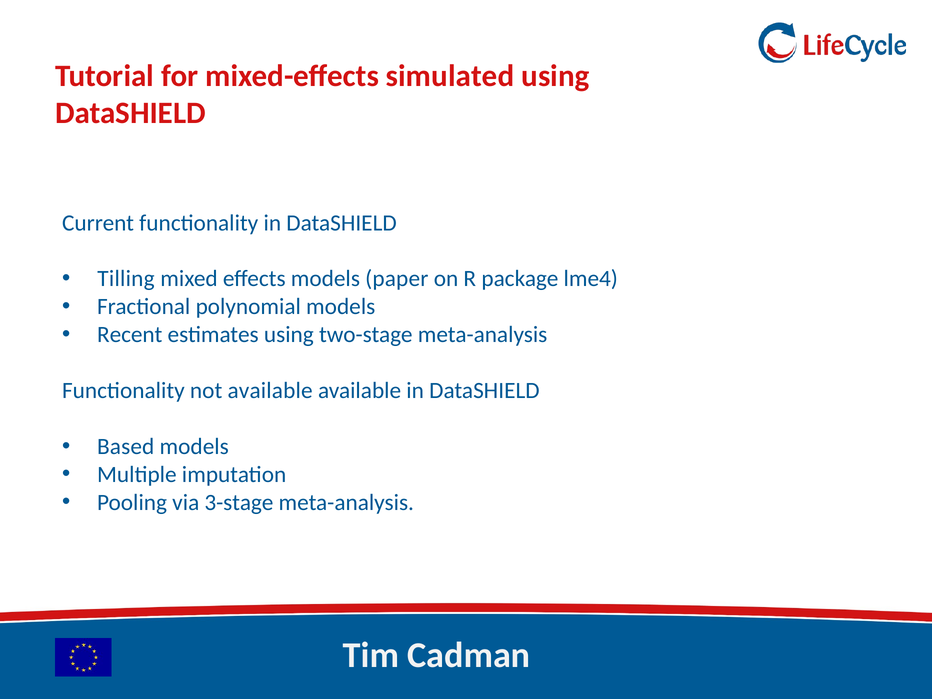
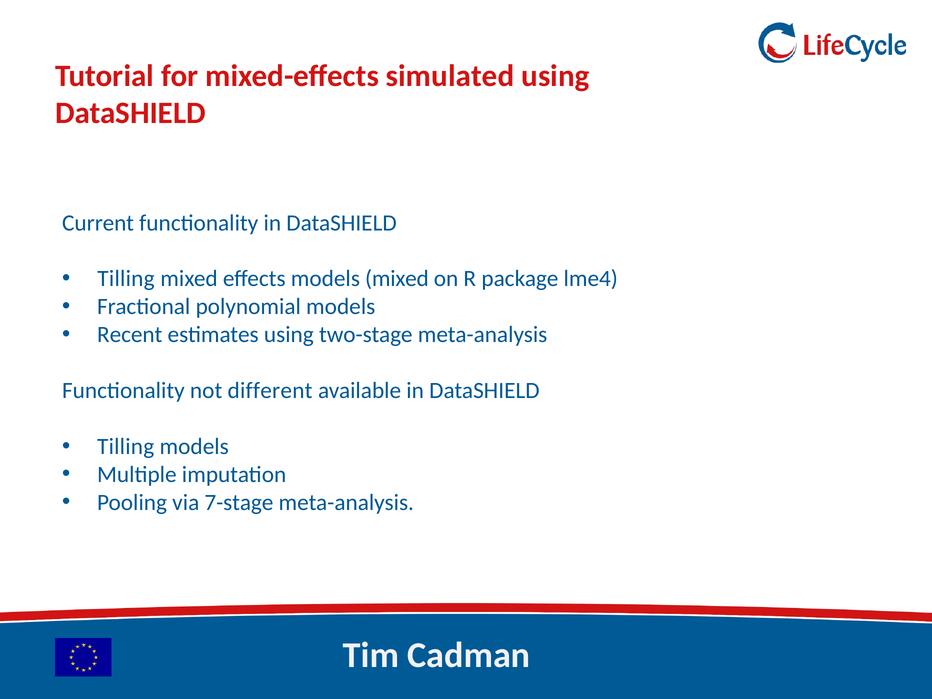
models paper: paper -> mixed (397, 279)
not available: available -> different (270, 391)
Based: Based -> Tilling (126, 447)
3-stage: 3-stage -> 7-stage (239, 502)
